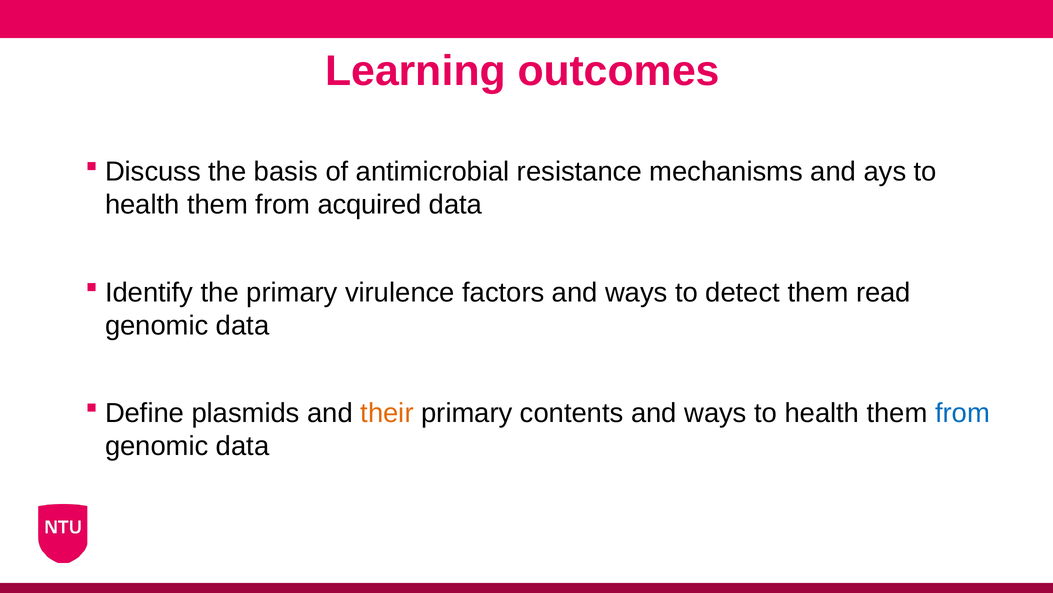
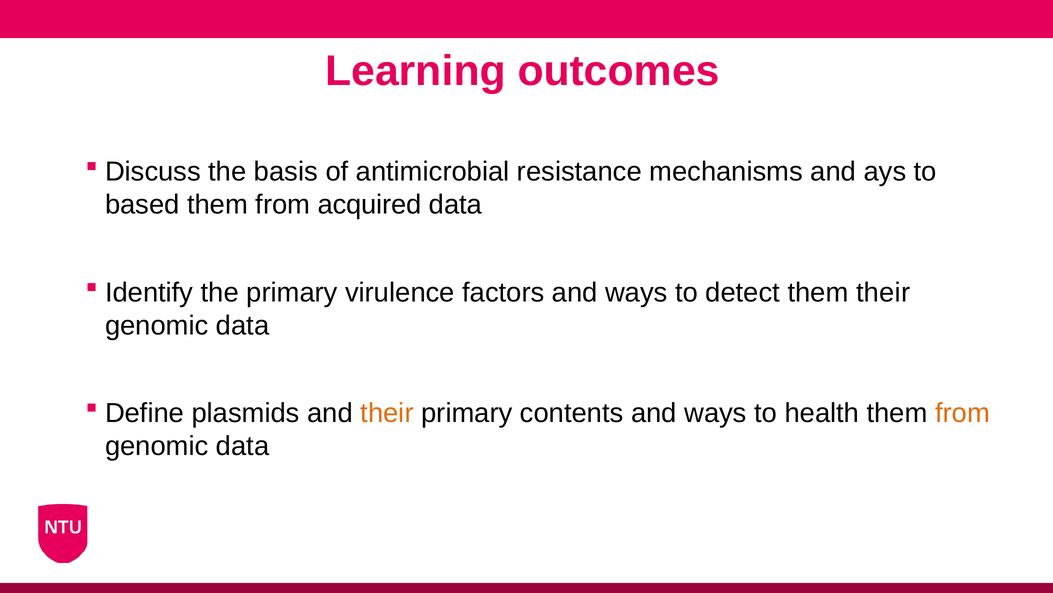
health: health -> based (142, 205)
them read: read -> their (883, 292)
from colour: blue -> orange (962, 413)
